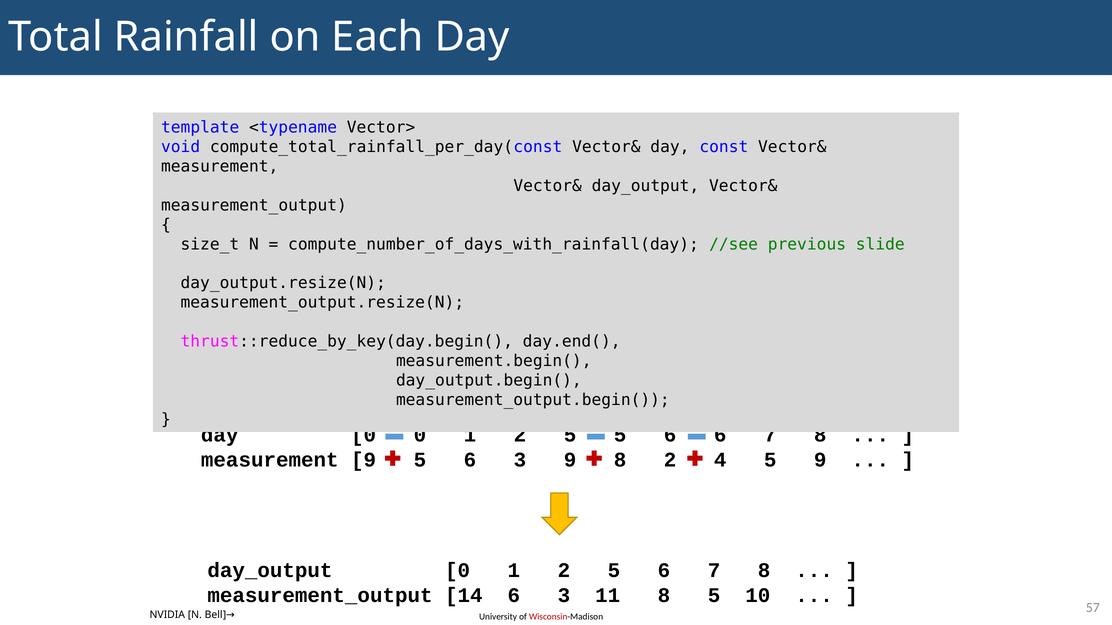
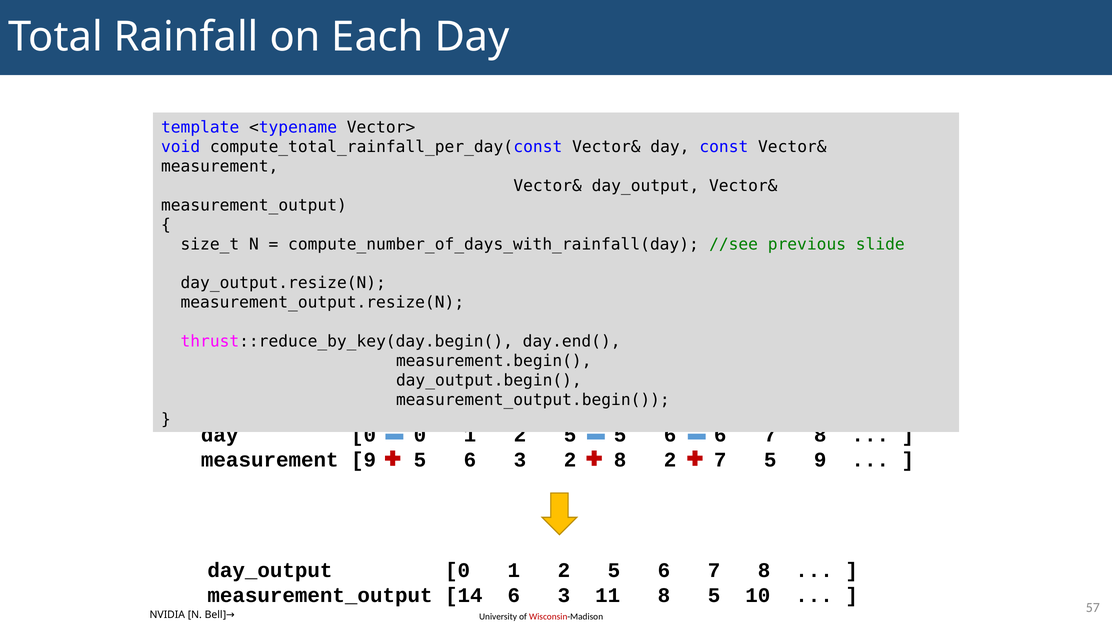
3 9: 9 -> 2 (570, 460)
2 4: 4 -> 7 (720, 460)
